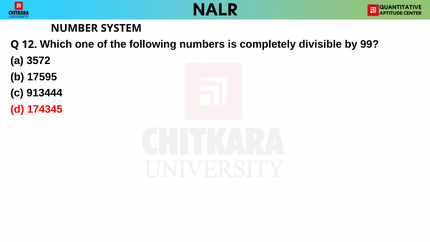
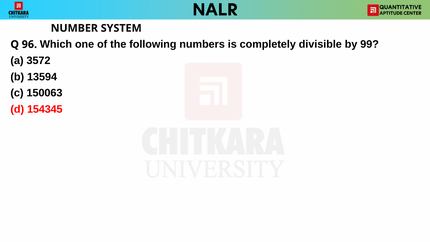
12: 12 -> 96 (29, 44)
17595: 17595 -> 13594 (42, 77)
913444: 913444 -> 150063 (44, 93)
174345: 174345 -> 154345 (45, 109)
